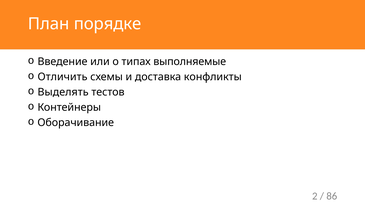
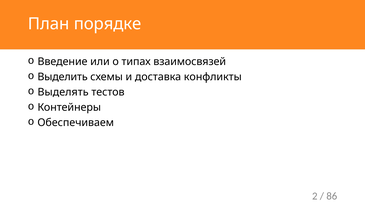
выполняемые: выполняемые -> взаимосвязей (190, 62)
Отличить: Отличить -> Выделить (63, 77)
Оборачивание: Оборачивание -> Обеспечиваем (76, 123)
